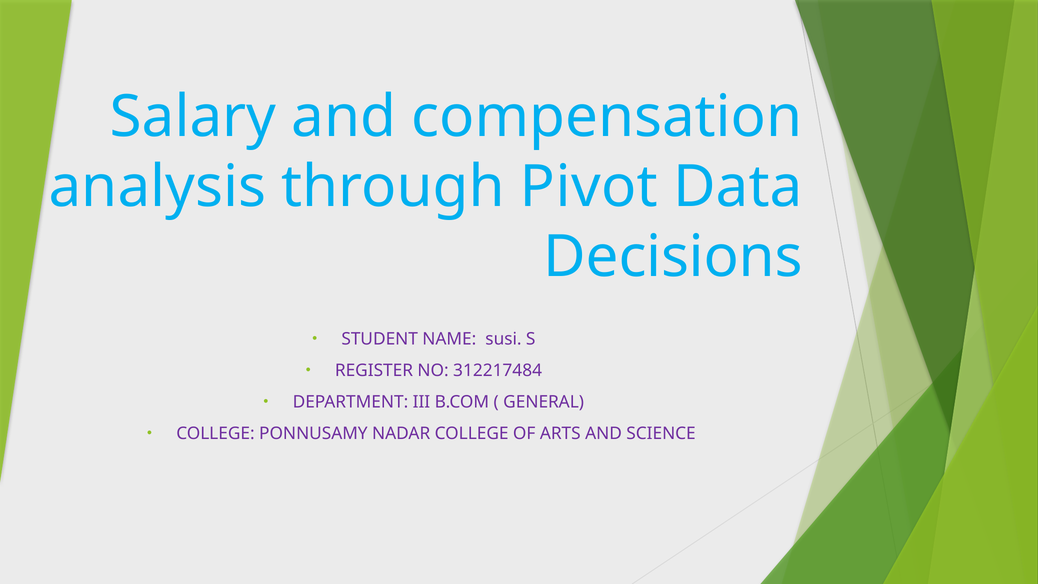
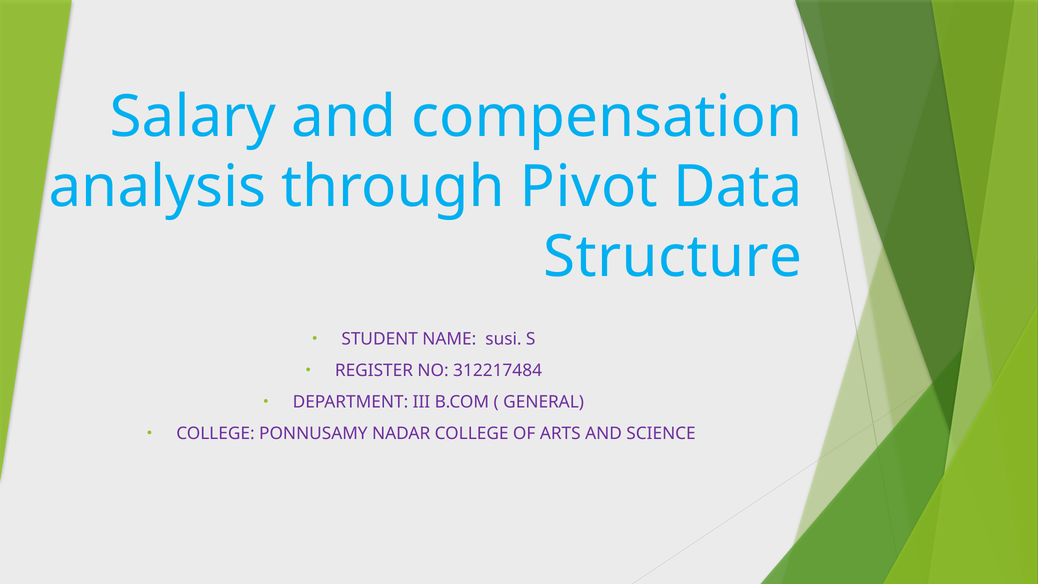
Decisions: Decisions -> Structure (673, 257)
